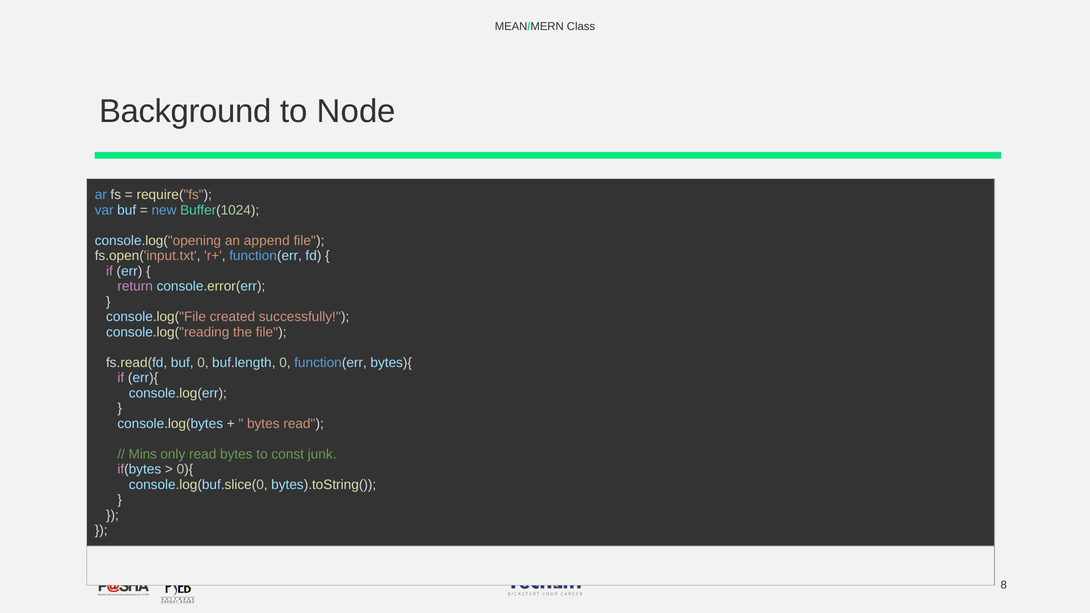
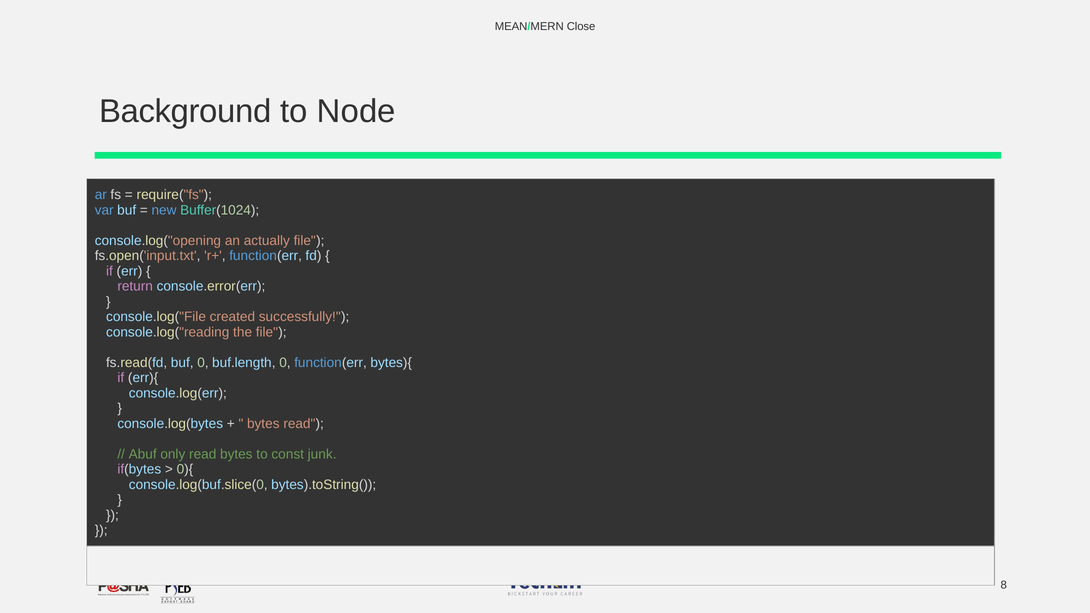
Class: Class -> Close (581, 26)
append: append -> actually (267, 241)
Mins: Mins -> Abuf (143, 454)
